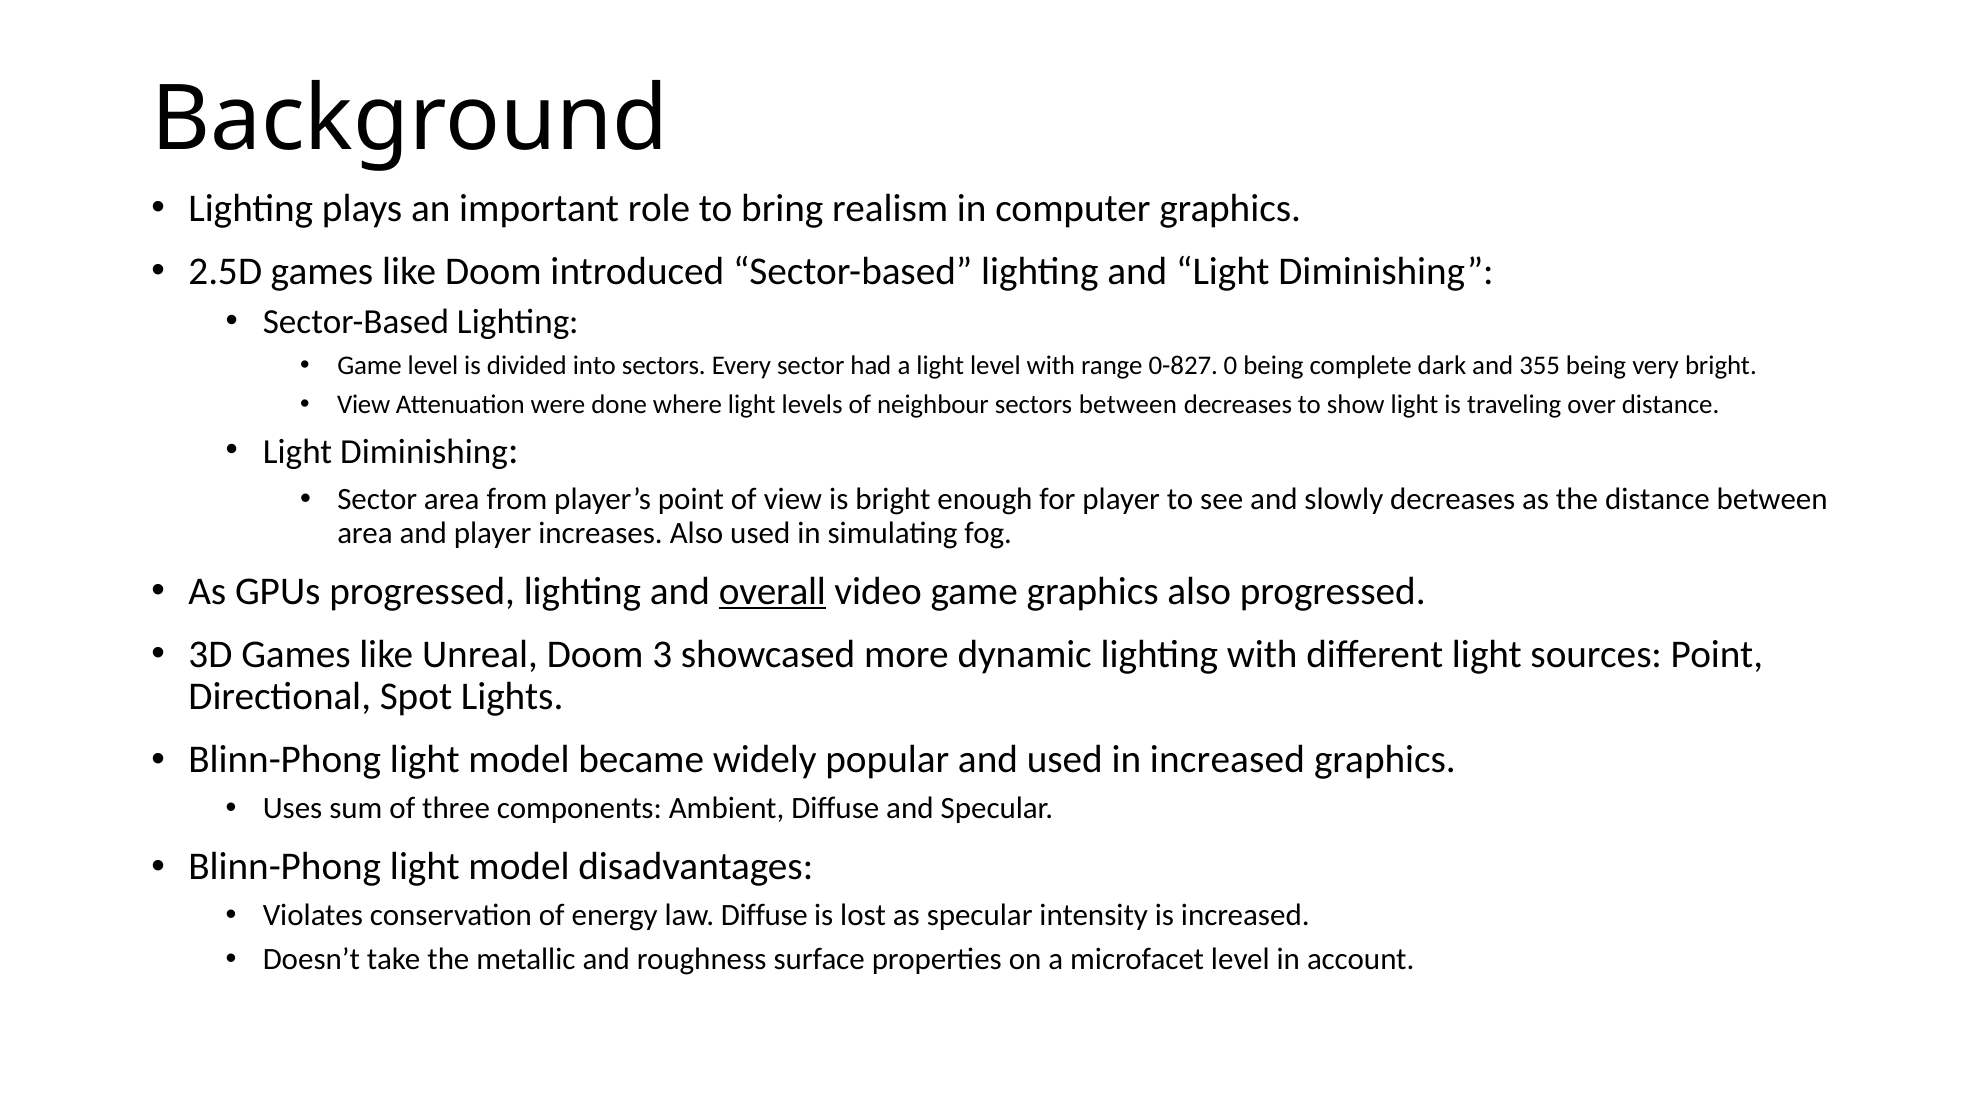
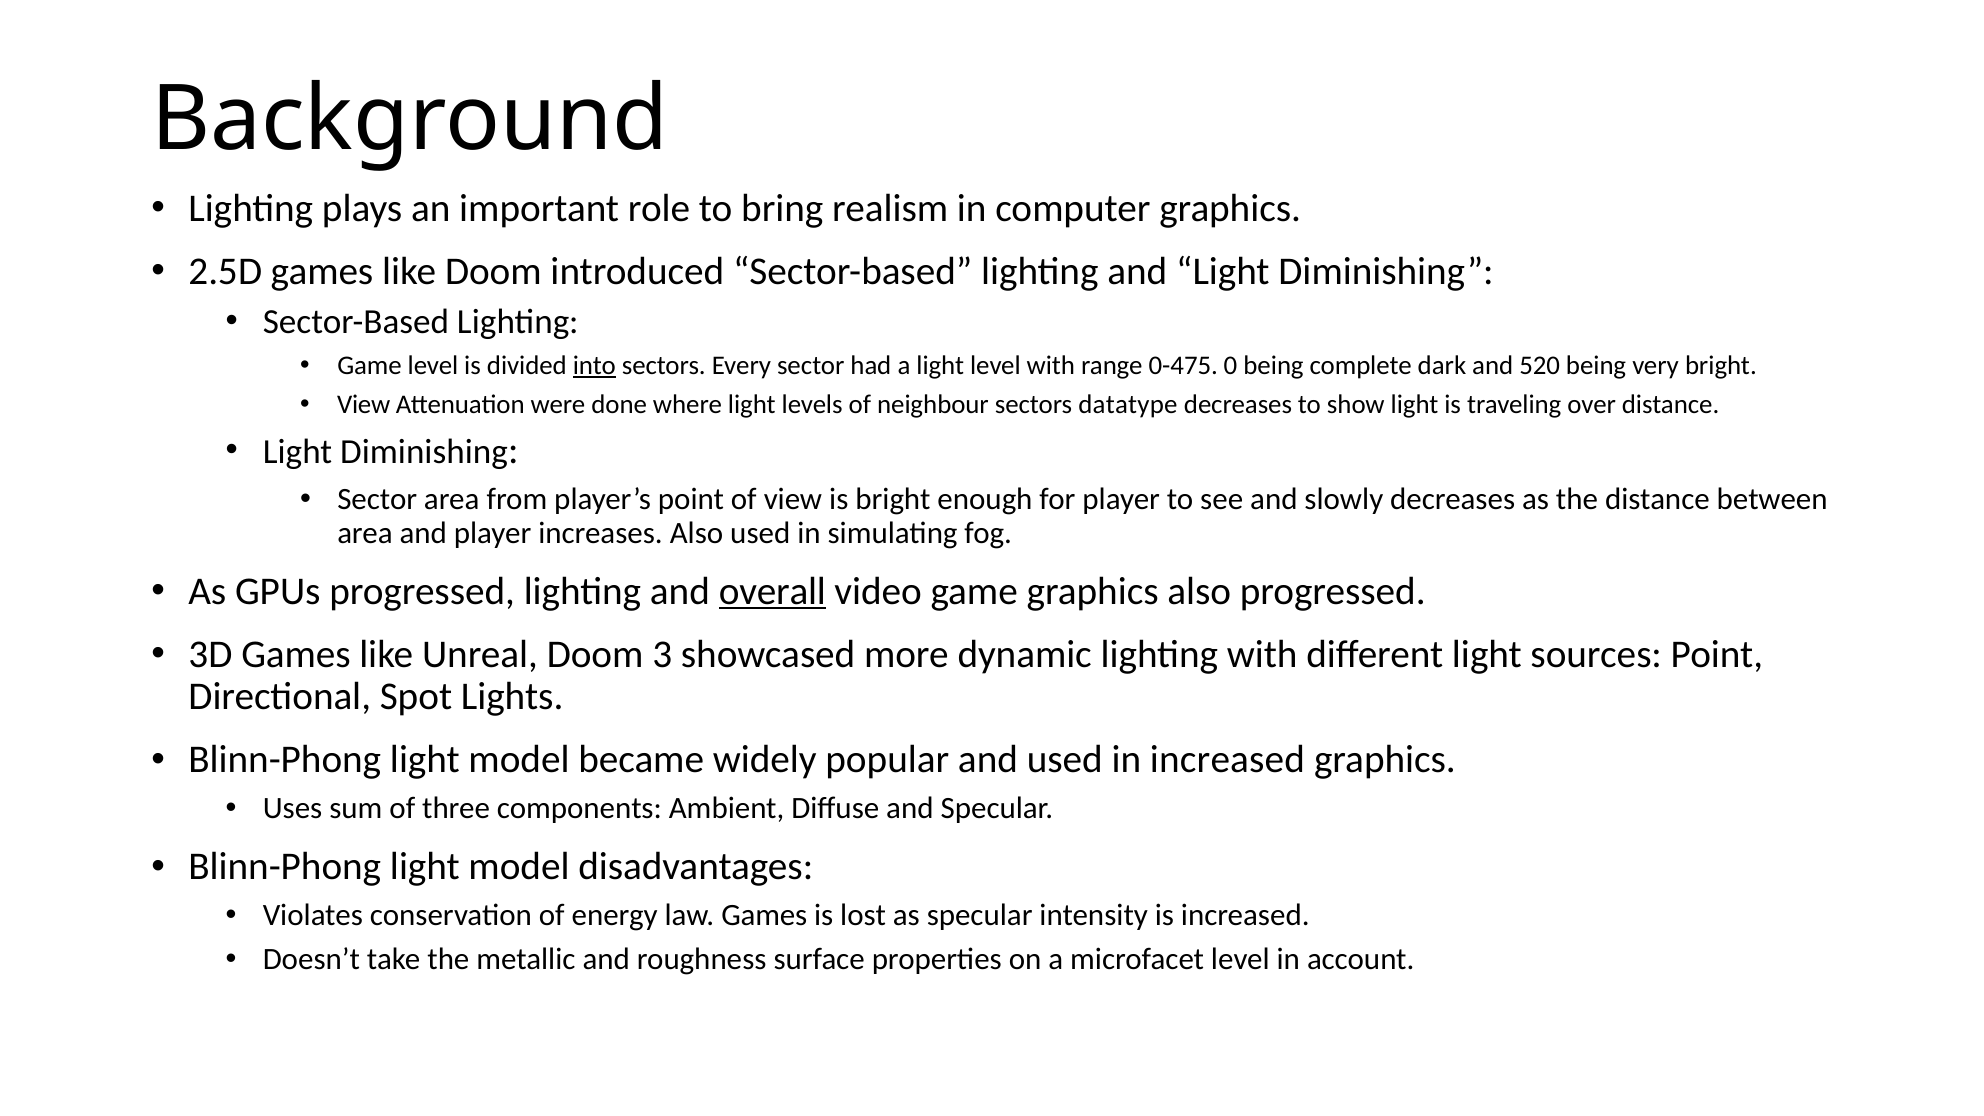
into underline: none -> present (594, 366)
0-827: 0-827 -> 0-475 (1183, 366)
355: 355 -> 520 (1540, 366)
sectors between: between -> datatype (1128, 405)
law Diffuse: Diffuse -> Games (764, 915)
